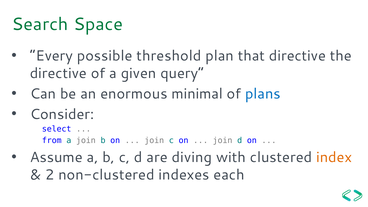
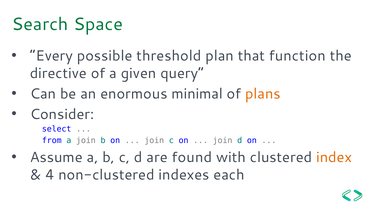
that directive: directive -> function (297, 56)
plans colour: blue -> orange (263, 94)
diving: diving -> found (192, 157)
2: 2 -> 4 (50, 175)
